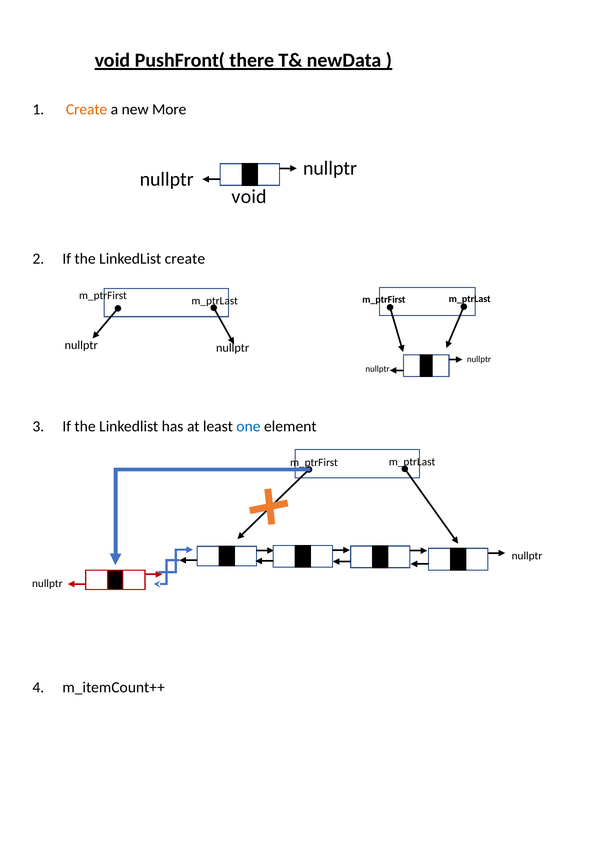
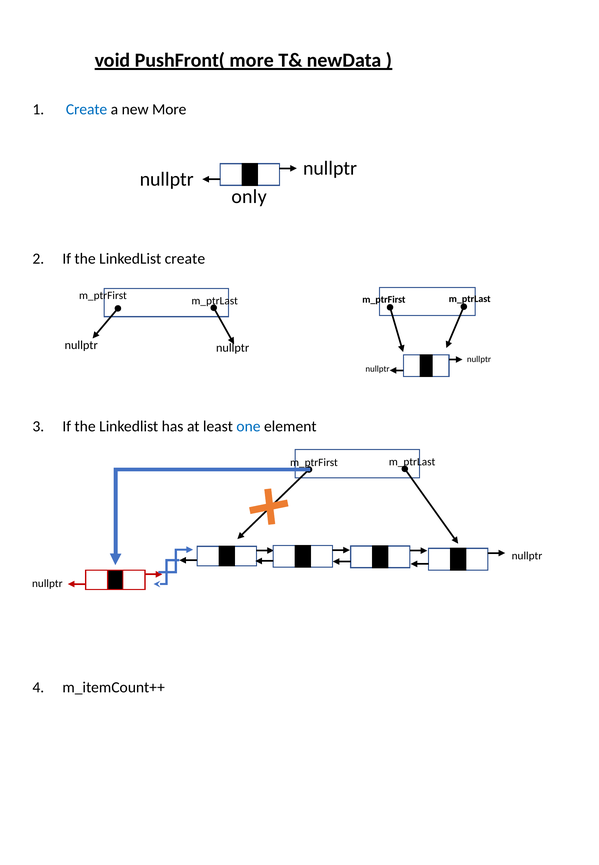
PushFront( there: there -> more (252, 60)
Create colour: orange -> blue (87, 109)
void: void -> only (249, 197)
